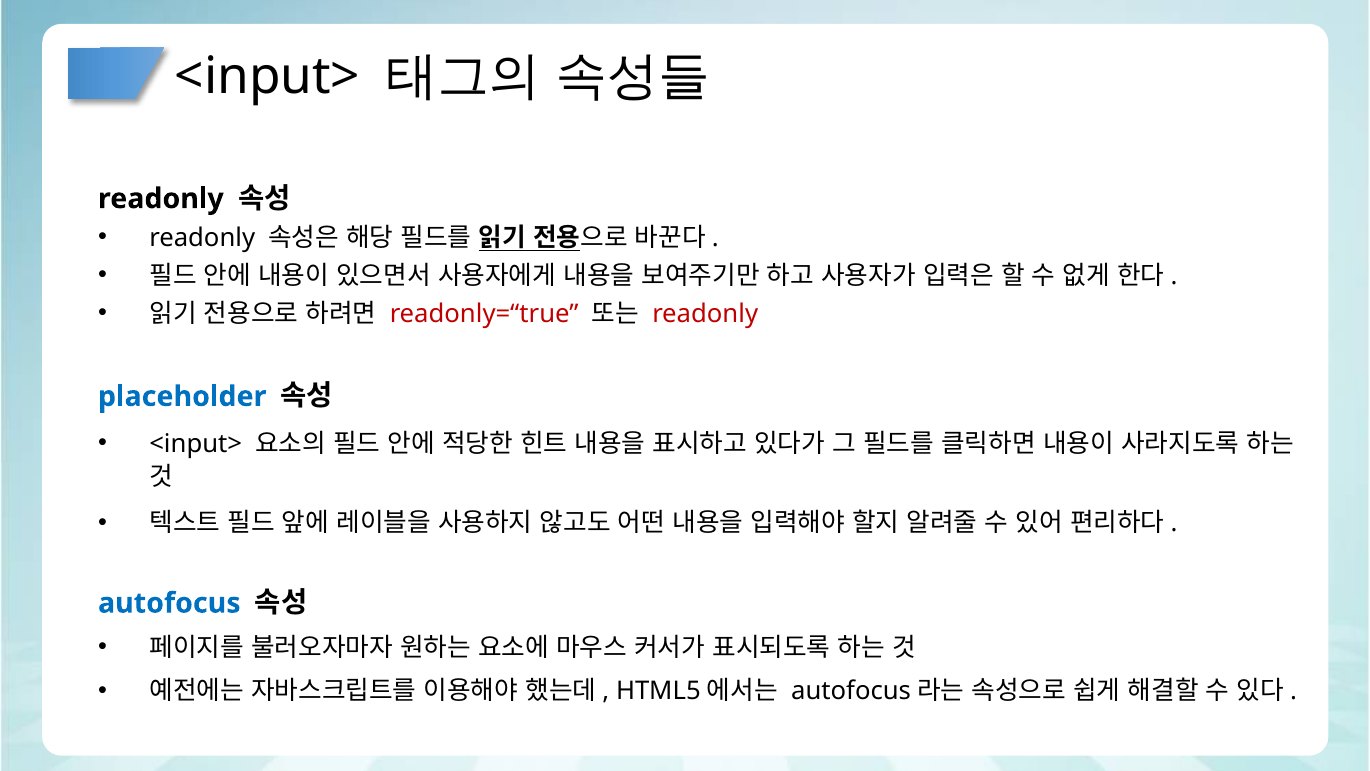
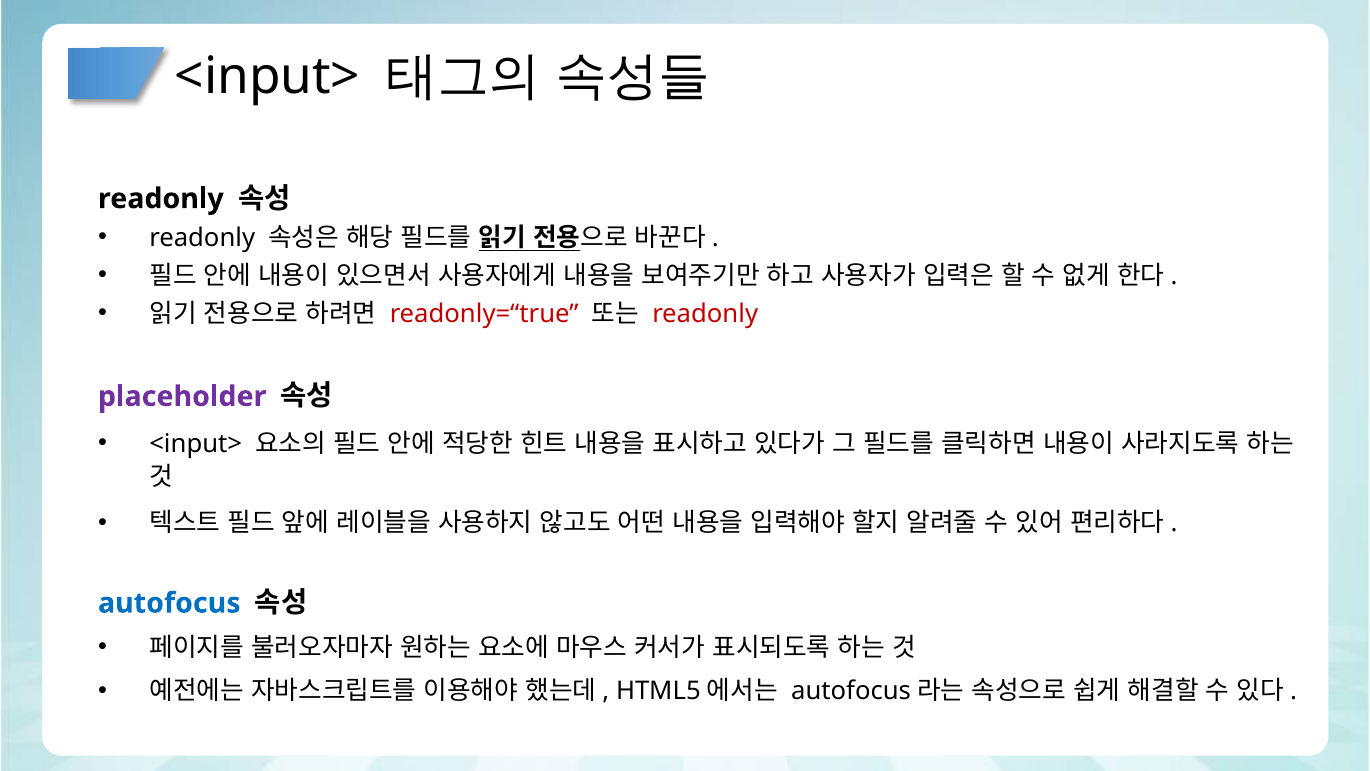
placeholder colour: blue -> purple (182, 396)
